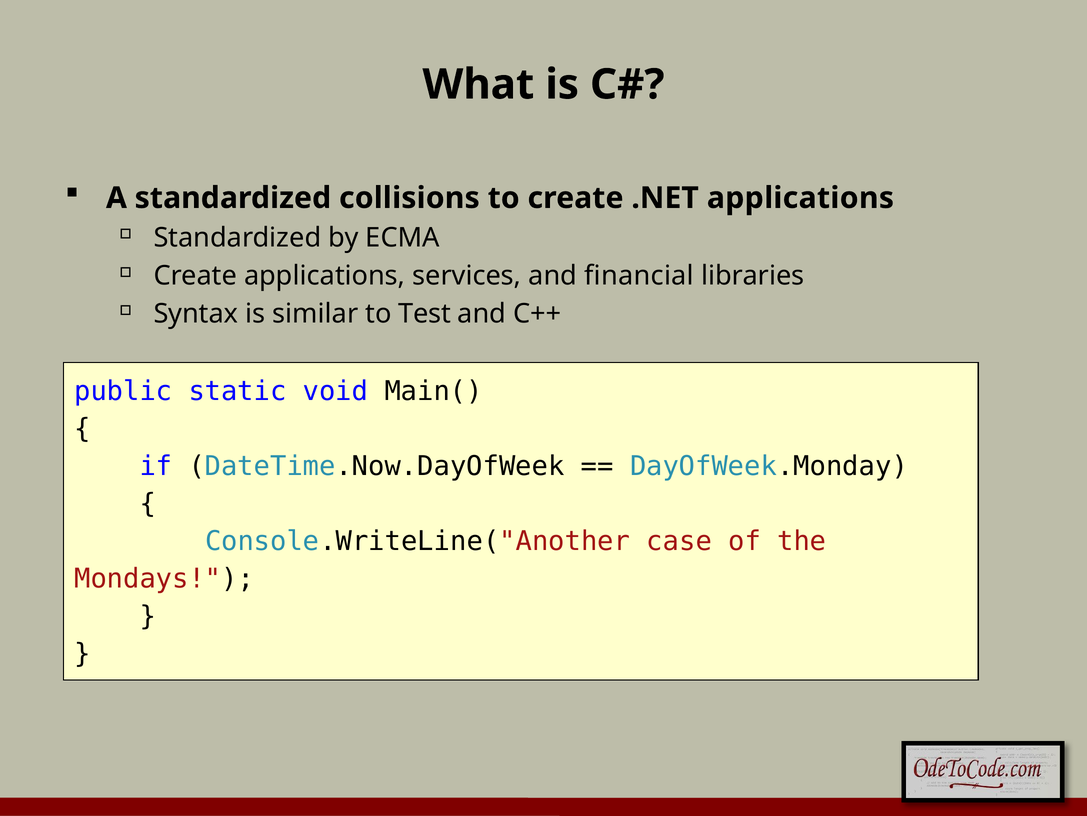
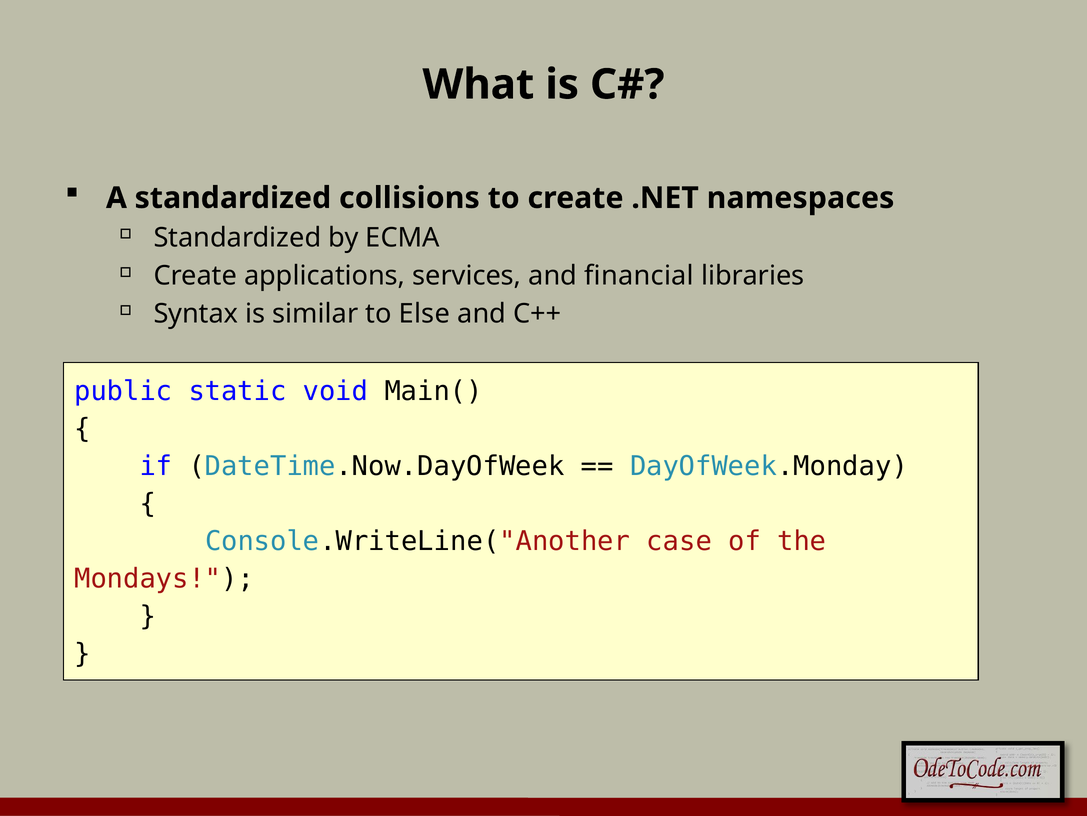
.NET applications: applications -> namespaces (801, 198)
Test: Test -> Else (424, 314)
